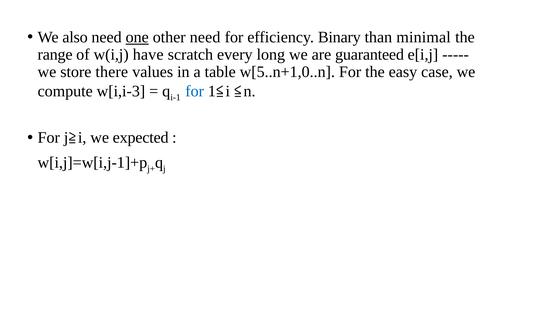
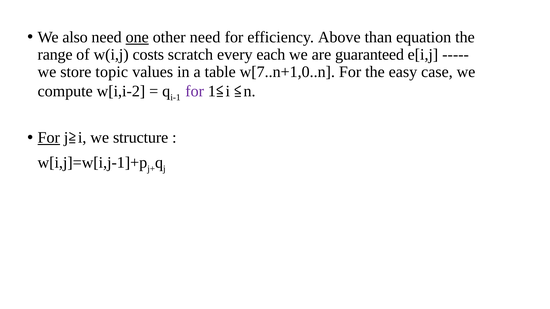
Binary: Binary -> Above (339, 37)
minimal: minimal -> equation (424, 37)
have: have -> costs (148, 55)
long: long -> each (271, 55)
there: there -> topic (112, 72)
w[5..n+1,0..n: w[5..n+1,0..n -> w[7..n+1,0..n (287, 72)
w[i,i-3: w[i,i-3 -> w[i,i-2 (121, 91)
for colour: blue -> purple (195, 91)
For underline: none -> present (49, 138)
expected: expected -> structure (141, 138)
